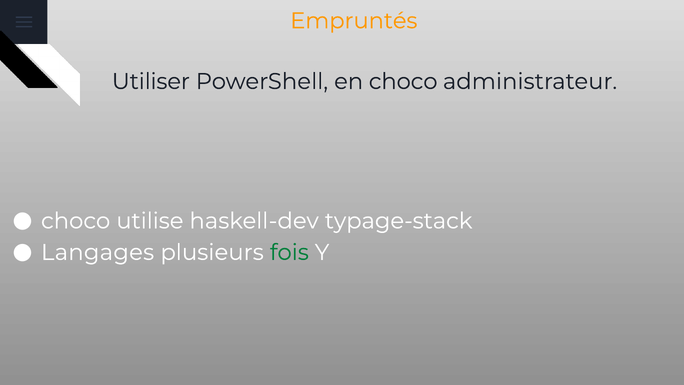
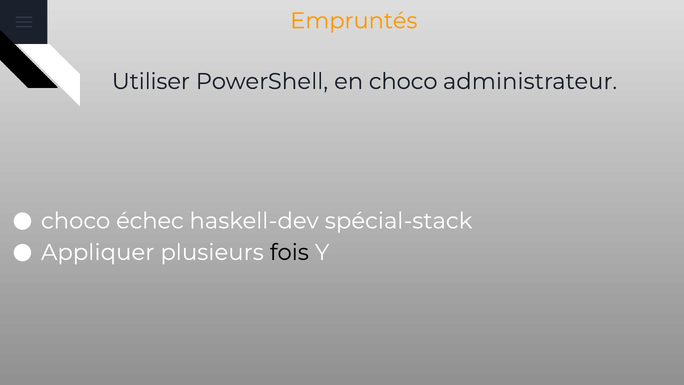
utilise: utilise -> échec (150, 221)
typage-stack: typage-stack -> spécial-stack (399, 221)
Langages: Langages -> Appliquer (98, 252)
fois colour: green -> black (289, 252)
